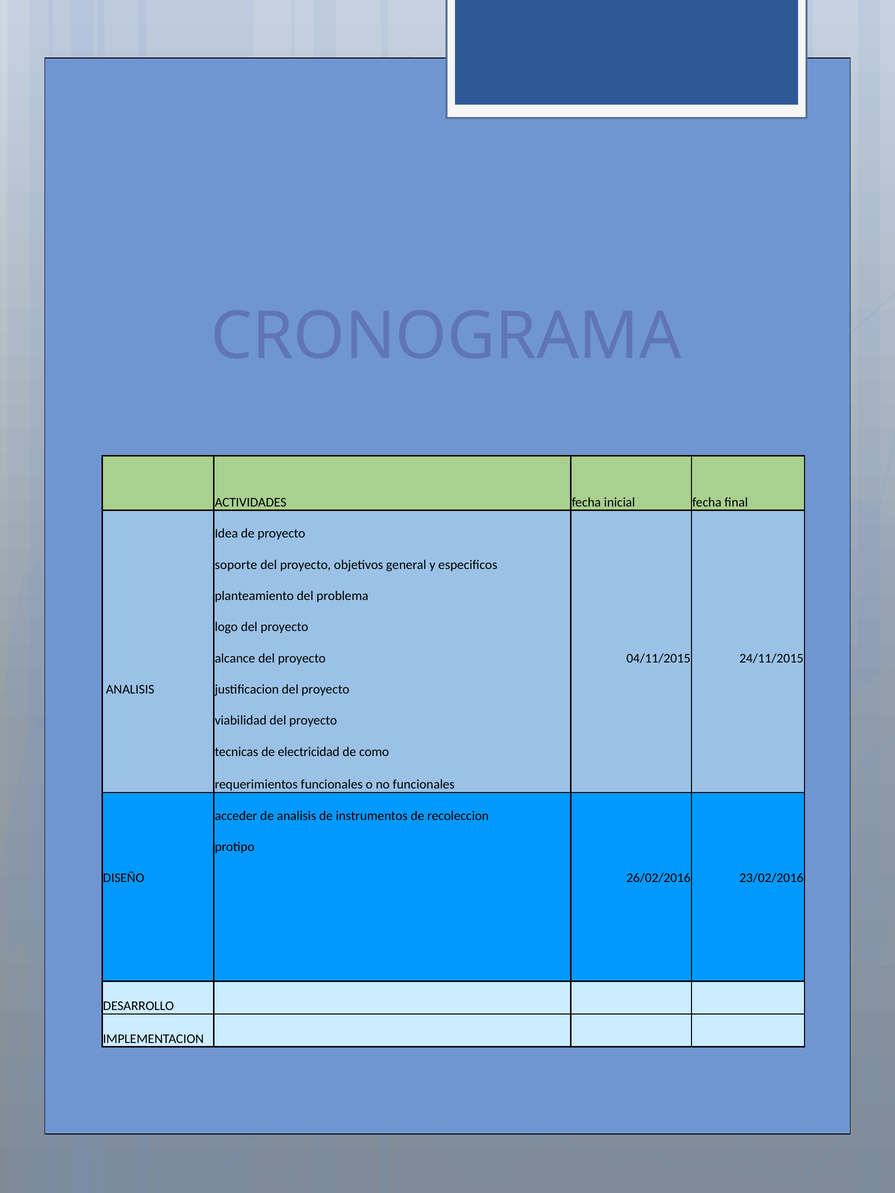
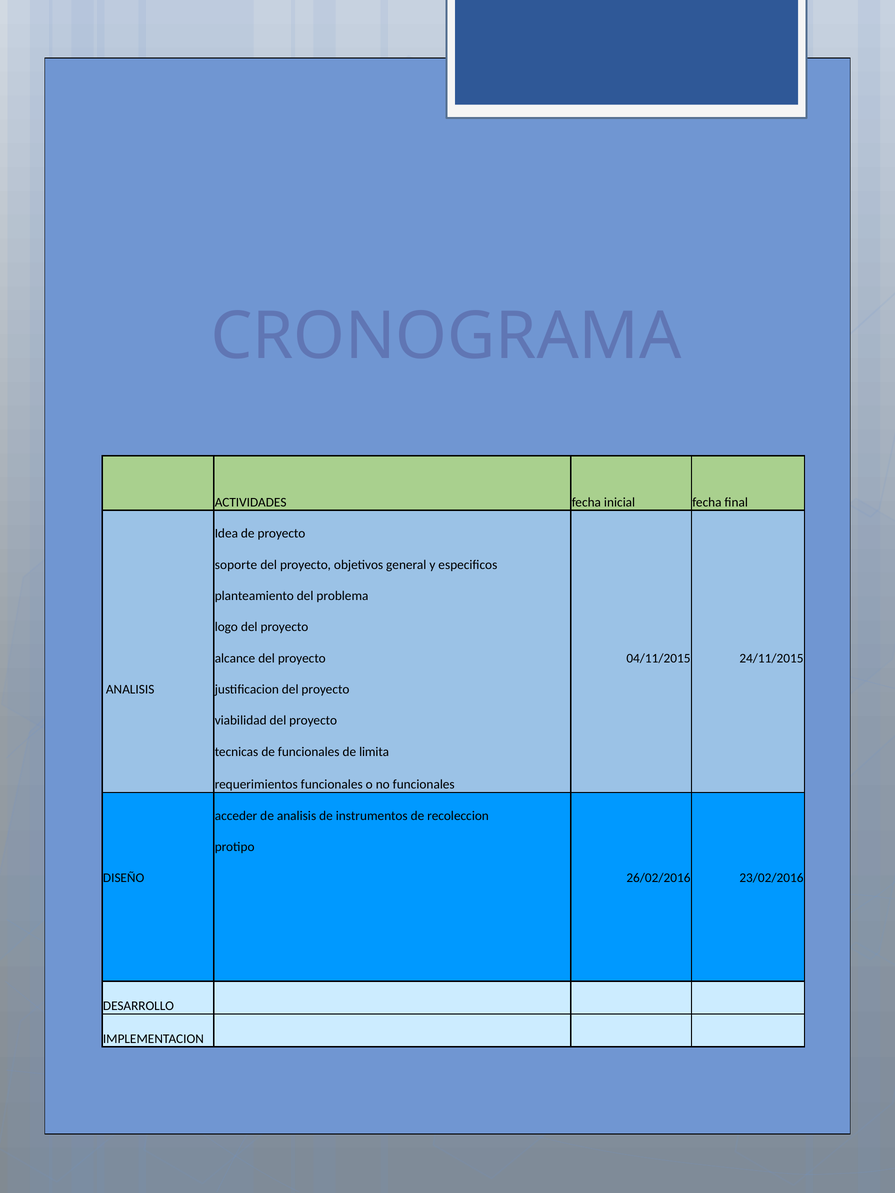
de electricidad: electricidad -> funcionales (309, 752)
como: como -> limita (374, 752)
